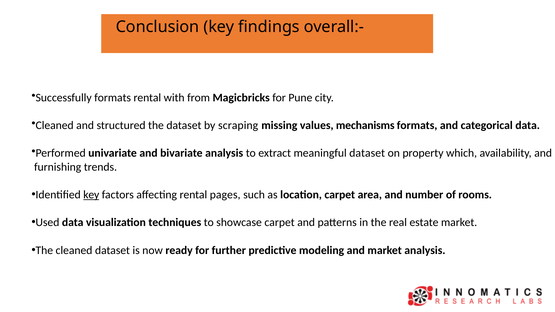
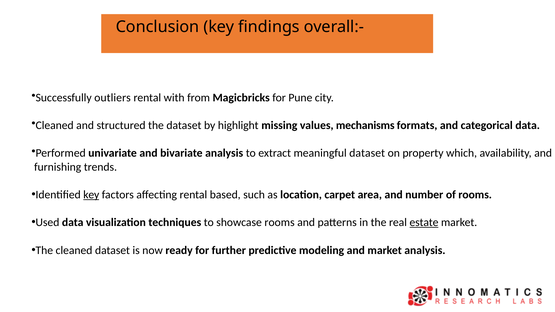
Successfully formats: formats -> outliers (113, 98)
scraping: scraping -> highlight (238, 125)
pages: pages -> based (225, 195)
showcase carpet: carpet -> rooms (280, 223)
estate underline: none -> present (424, 223)
